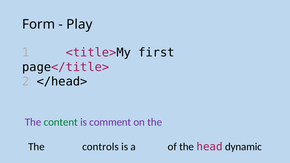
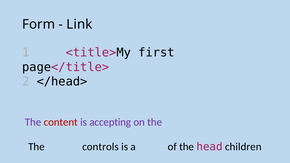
Play: Play -> Link (79, 24)
content colour: green -> red (61, 122)
comment: comment -> accepting (110, 122)
dynamic: dynamic -> children (243, 147)
